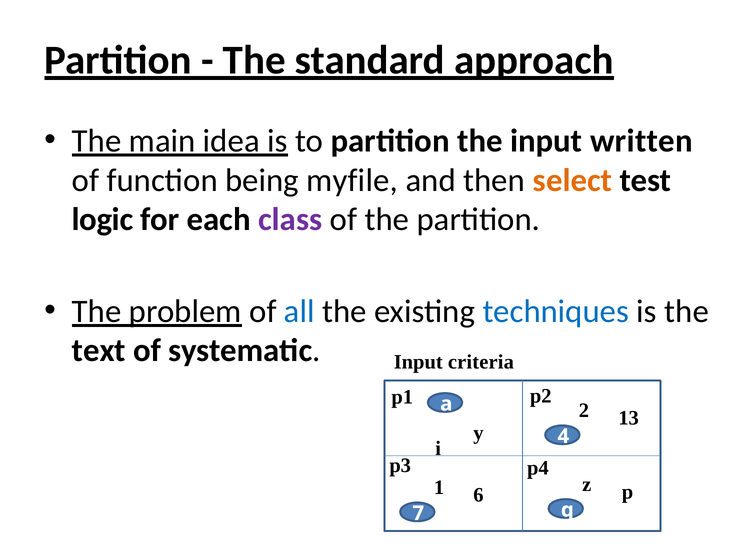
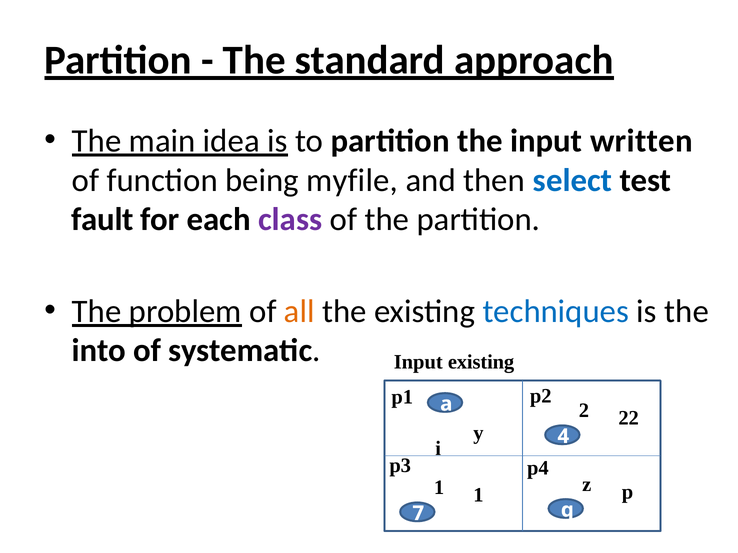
select colour: orange -> blue (573, 180)
logic: logic -> fault (102, 220)
all colour: blue -> orange (299, 312)
text: text -> into (99, 351)
Input criteria: criteria -> existing (481, 363)
13: 13 -> 22 (629, 419)
1 6: 6 -> 1 (478, 496)
